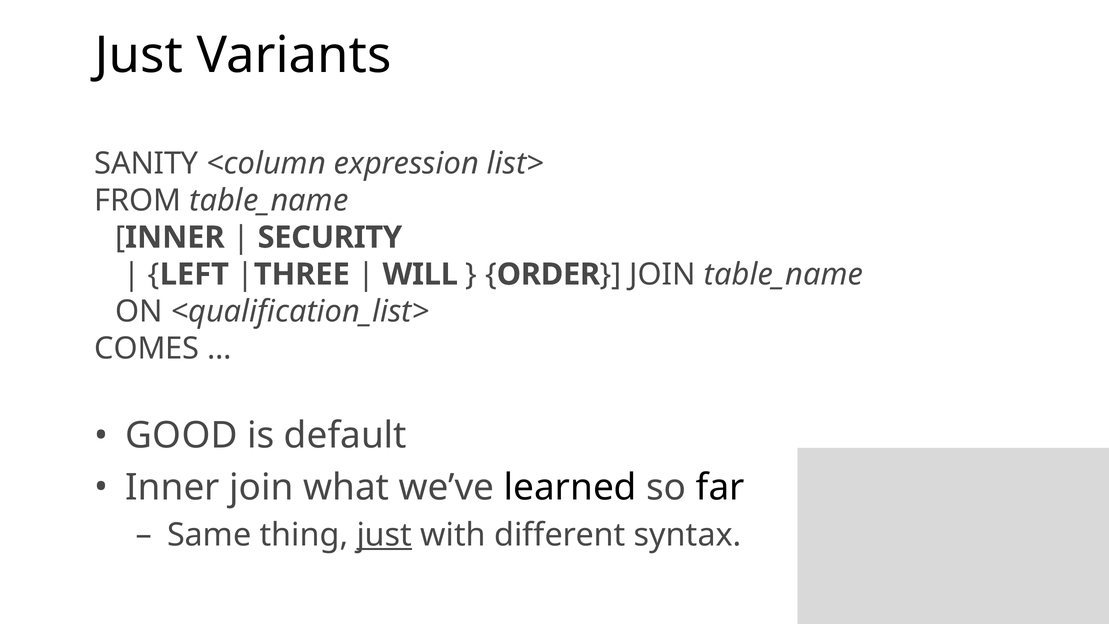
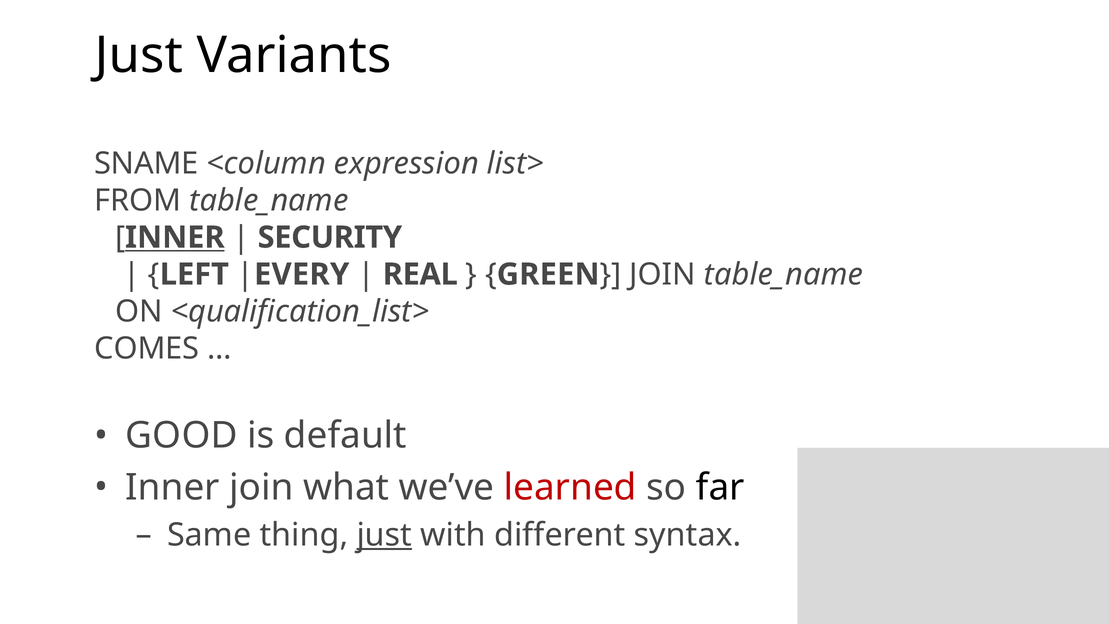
SANITY: SANITY -> SNAME (146, 163)
INNER underline: none -> present (175, 237)
THREE: THREE -> EVERY (302, 274)
WILL: WILL -> REAL (420, 274)
ORDER: ORDER -> GREEN (548, 274)
learned colour: black -> red (570, 487)
